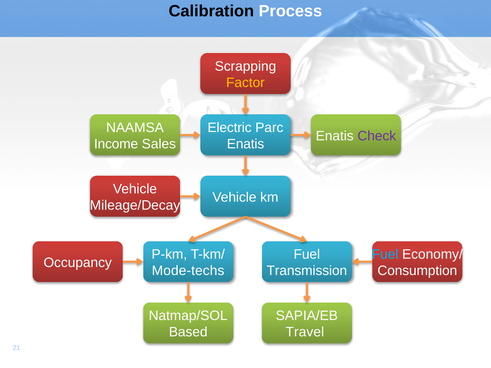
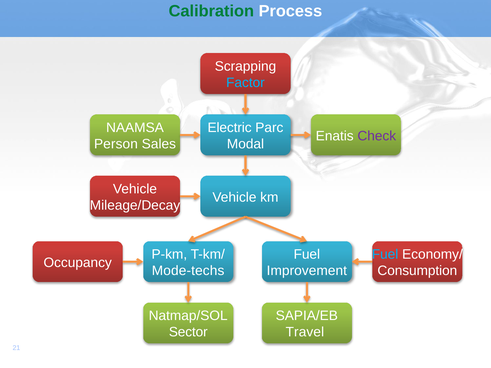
Calibration colour: black -> green (211, 11)
Factor colour: yellow -> light blue (245, 83)
Income: Income -> Person (116, 144)
Enatis: Enatis -> Modal (245, 144)
Transmission: Transmission -> Improvement (307, 271)
Based: Based -> Sector (188, 332)
